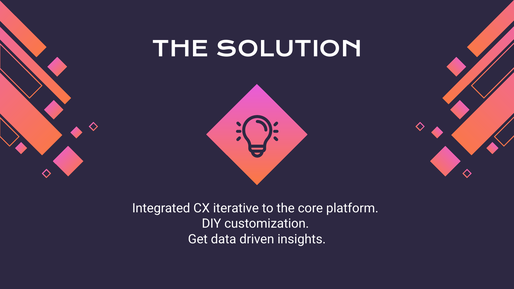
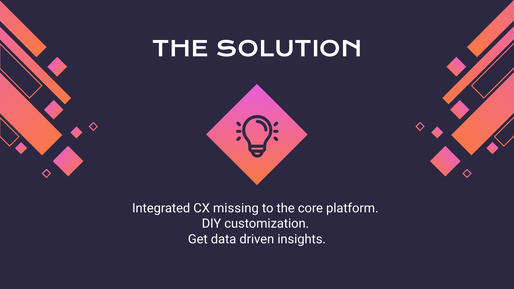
iterative: iterative -> missing (236, 208)
